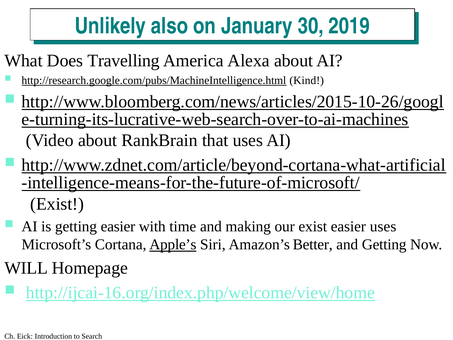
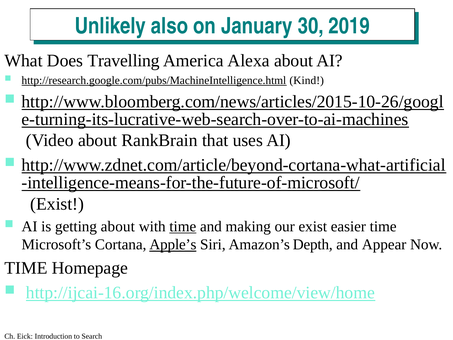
getting easier: easier -> about (118, 226)
time underline: none -> present (183, 226)
easier uses: uses -> time (383, 226)
Better: Better -> Depth (313, 244)
and Getting: Getting -> Appear (384, 244)
WILL: WILL -> TIME (26, 268)
